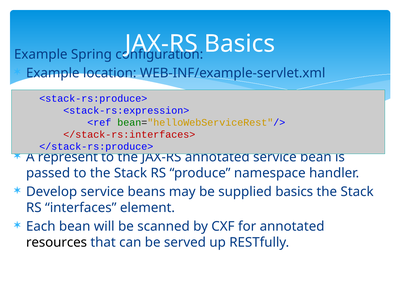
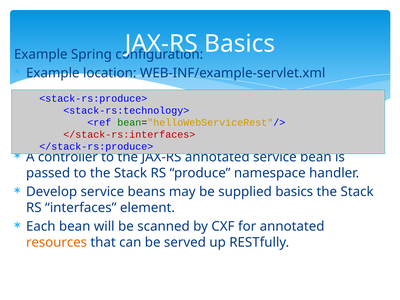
<stack-rs:expression>: <stack-rs:expression> -> <stack-rs:technology> (126, 111)
represent: represent -> controller (68, 157)
resources colour: black -> orange (57, 242)
